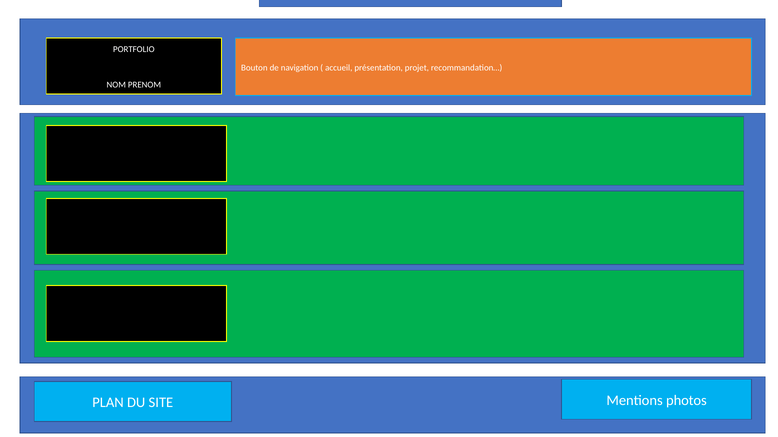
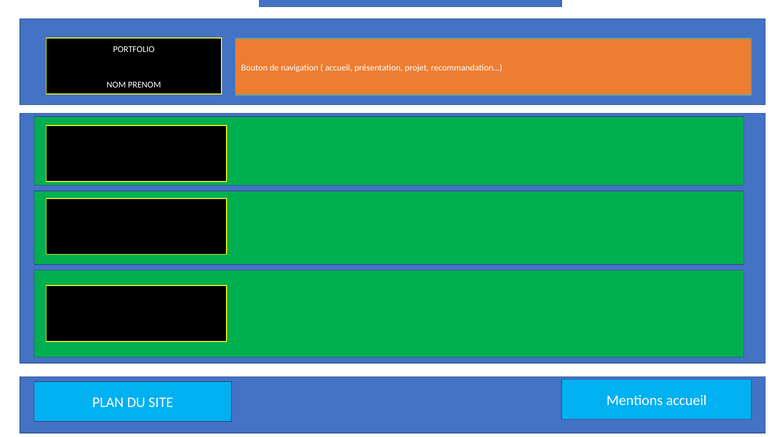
Mentions photos: photos -> accueil (686, 401)
